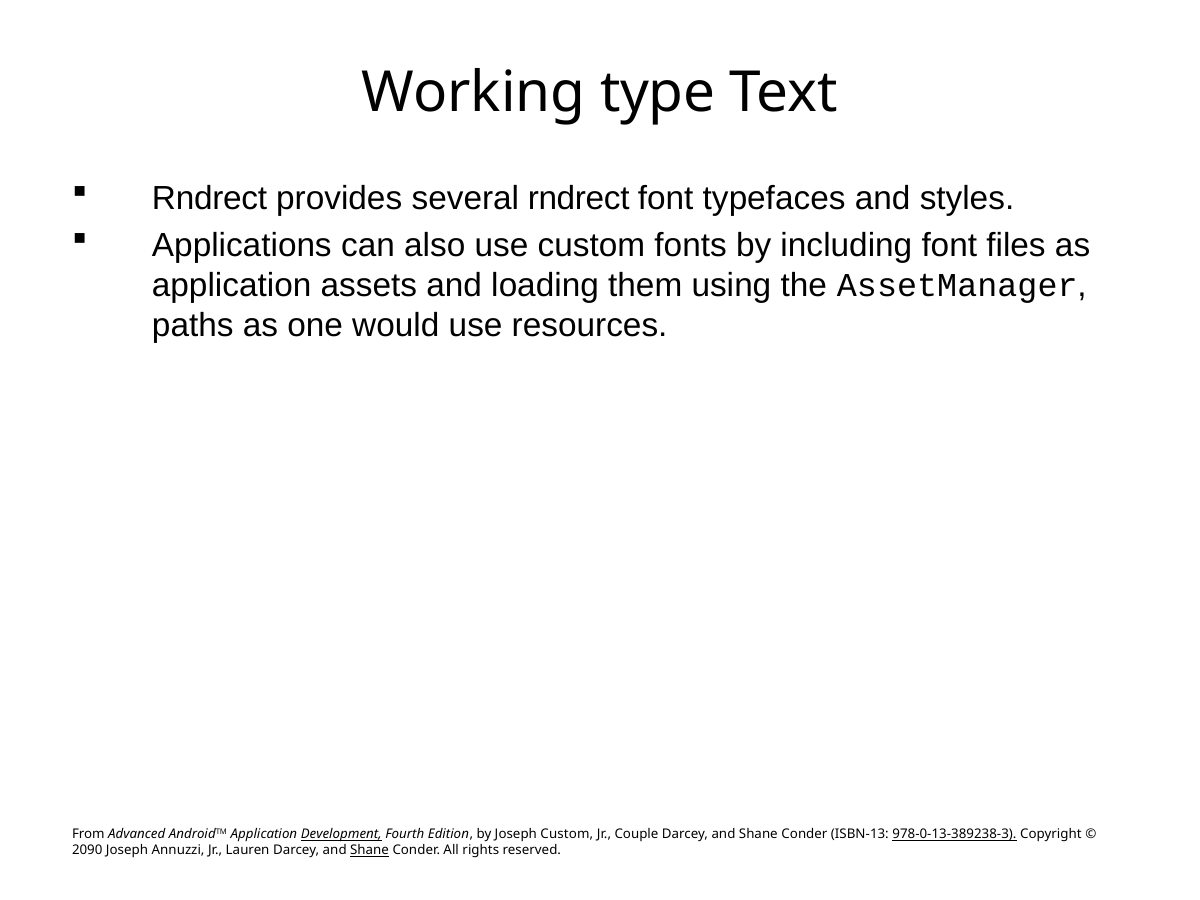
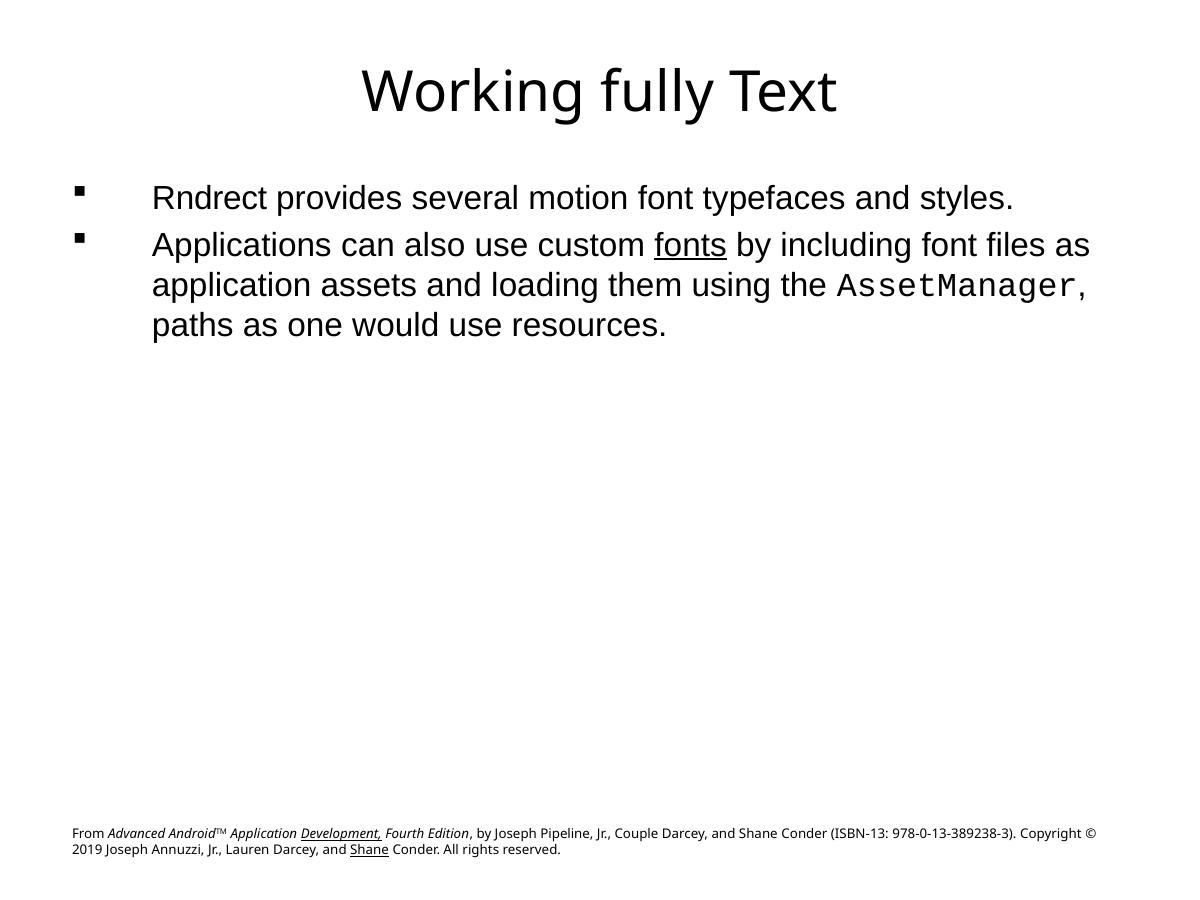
type: type -> fully (657, 93)
several rndrect: rndrect -> motion (578, 198)
fonts underline: none -> present (691, 245)
Joseph Custom: Custom -> Pipeline (567, 835)
978-0-13-389238-3 underline: present -> none (954, 835)
2090: 2090 -> 2019 (87, 850)
